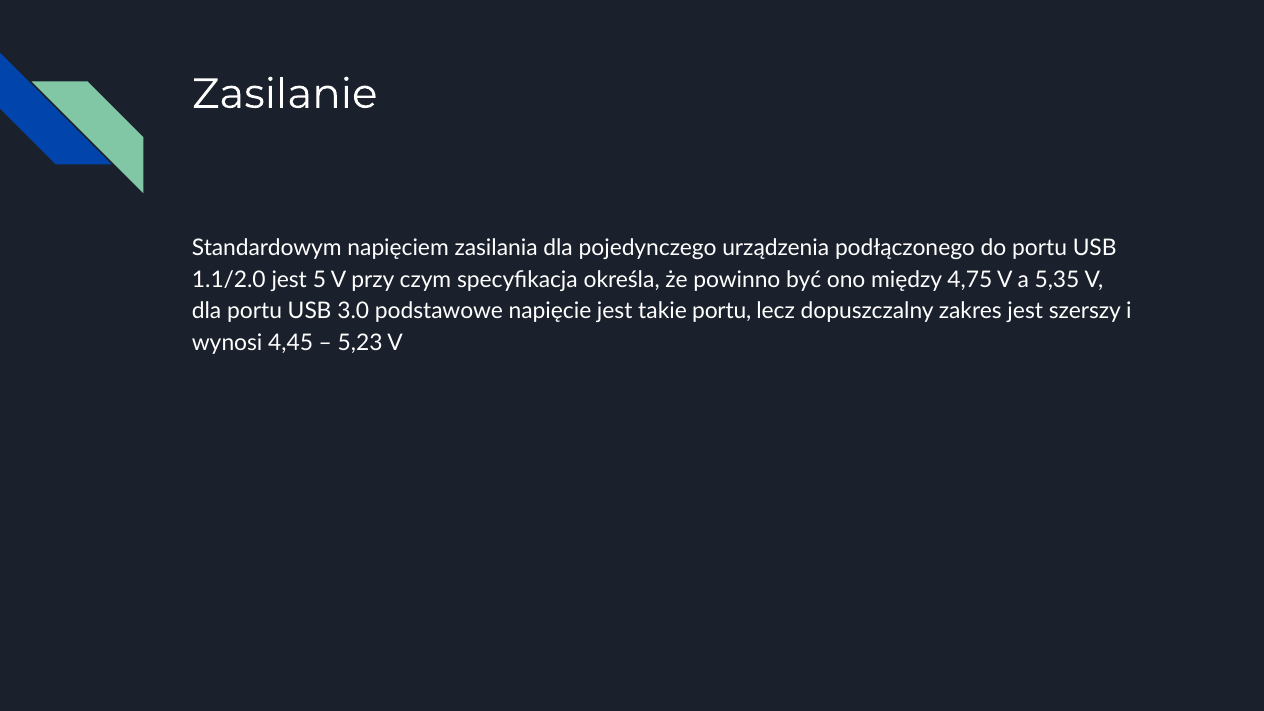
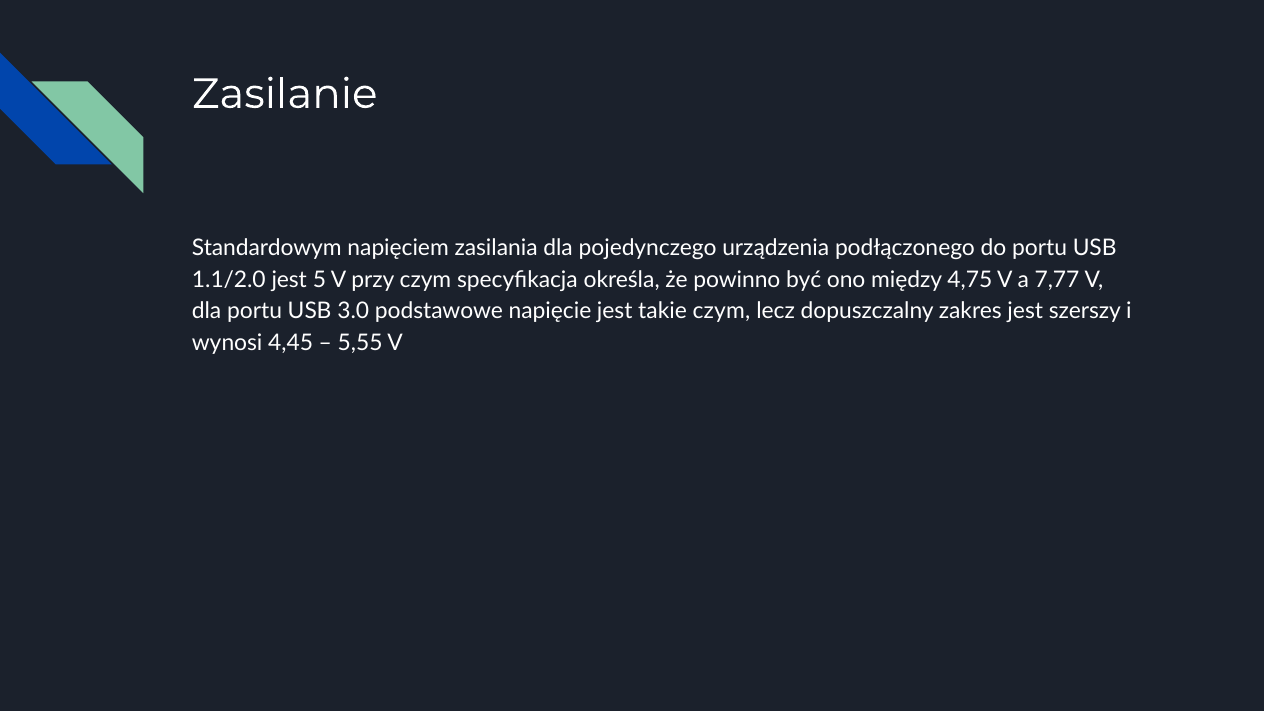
5,35: 5,35 -> 7,77 (1057, 280)
takie portu: portu -> czym (721, 311)
5,23: 5,23 -> 5,55 (360, 343)
